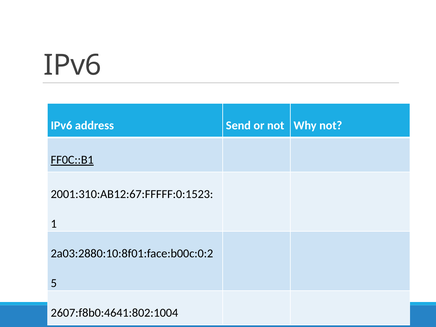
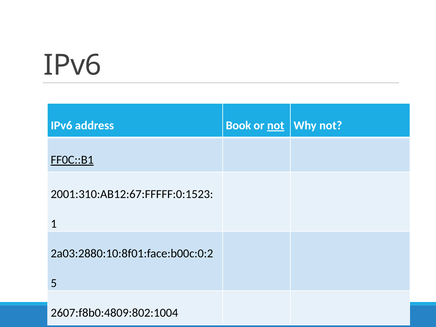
Send: Send -> Book (238, 126)
not underline: none -> present (276, 126)
2607:f8b0:4641:802:1004: 2607:f8b0:4641:802:1004 -> 2607:f8b0:4809:802:1004 (114, 313)
